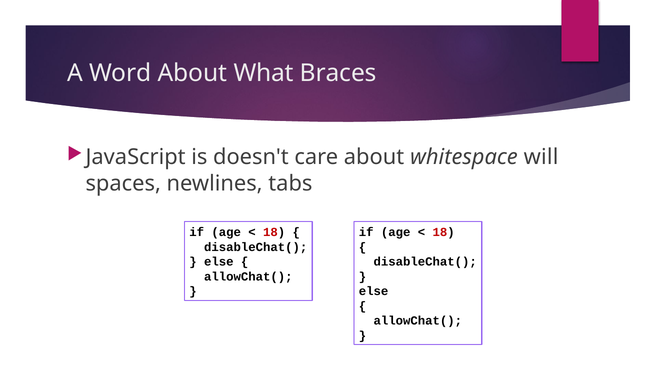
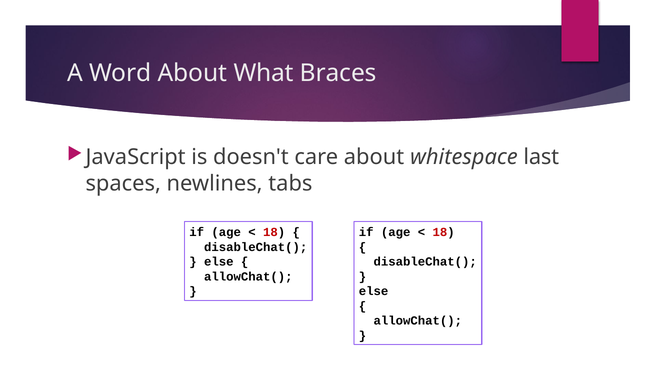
will: will -> last (541, 157)
